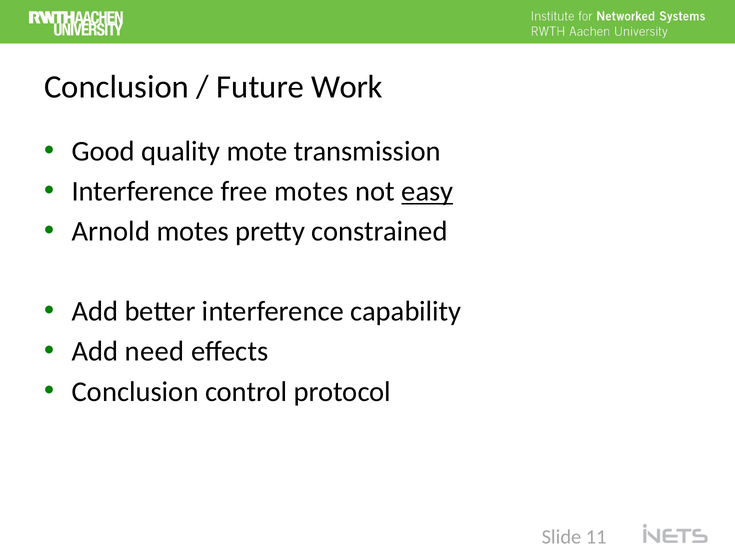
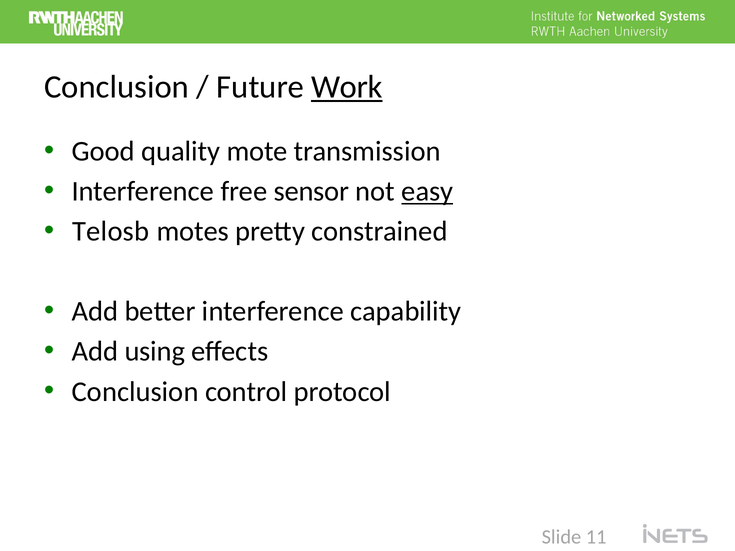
Work underline: none -> present (347, 87)
free motes: motes -> sensor (311, 192)
Arnold: Arnold -> Telosb (111, 232)
need: need -> using (155, 352)
